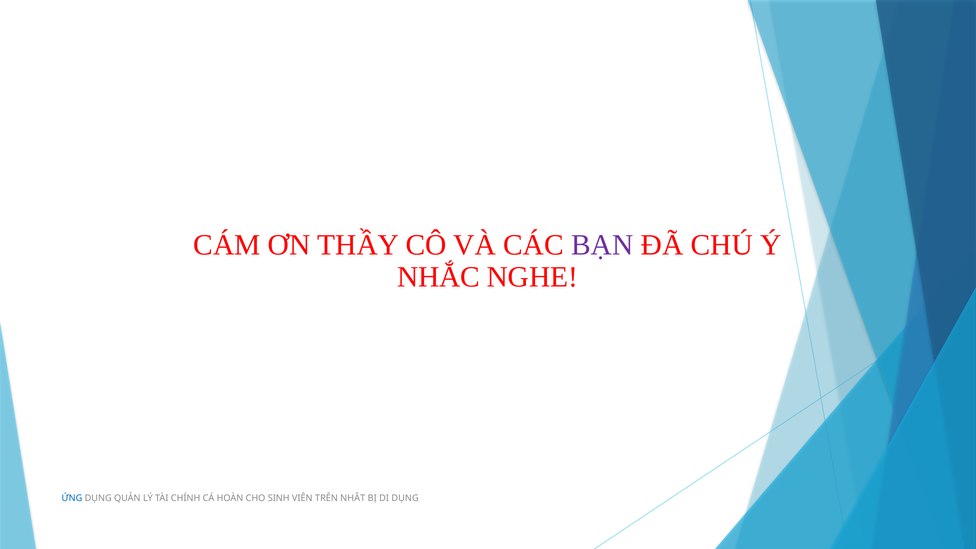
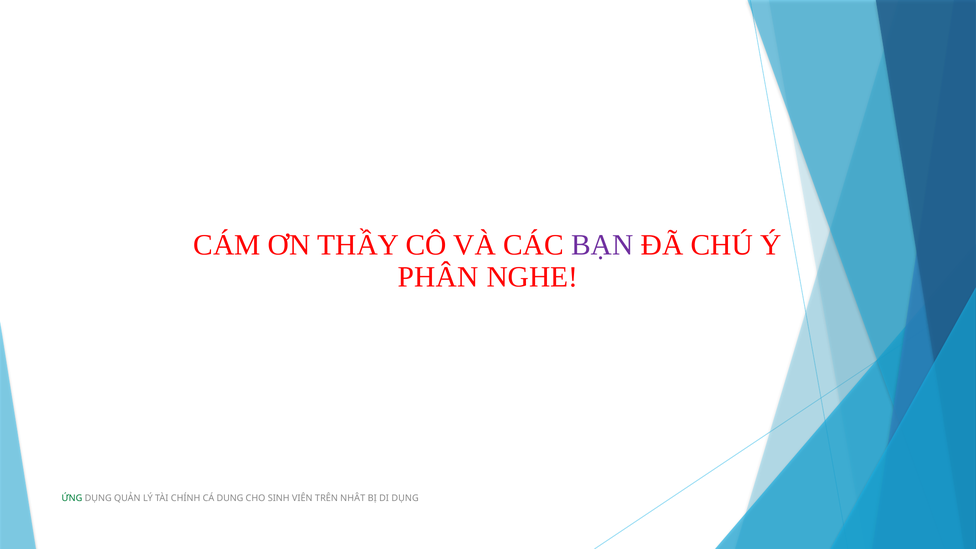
NHẮC: NHẮC -> PHÂN (438, 277)
ỨNG colour: blue -> green (72, 498)
HOÀN: HOÀN -> DUNG (230, 498)
